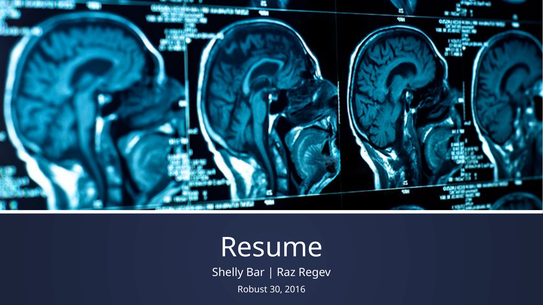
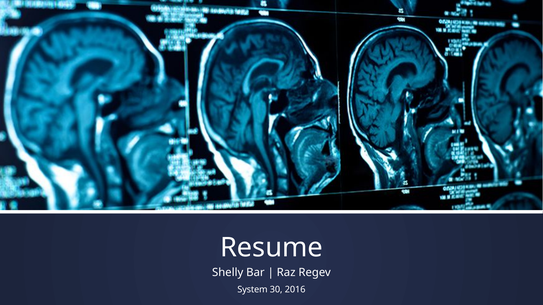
Robust: Robust -> System (252, 290)
